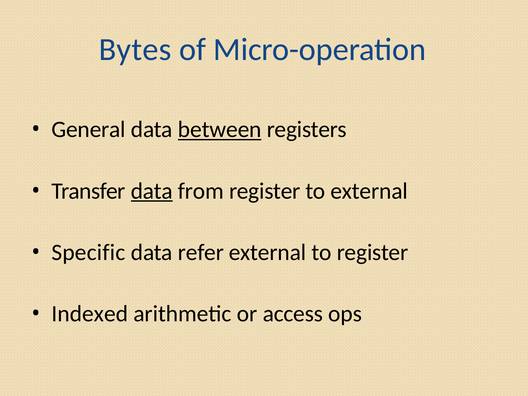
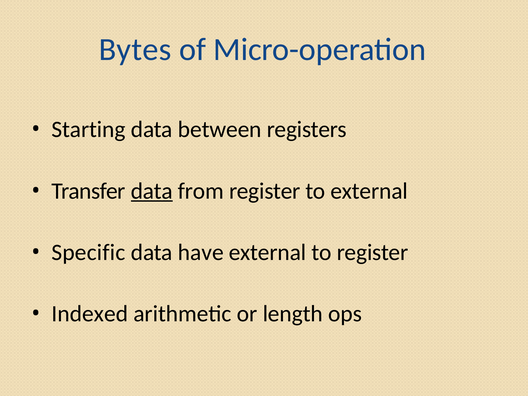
General: General -> Starting (89, 130)
between underline: present -> none (220, 130)
refer: refer -> have (201, 252)
access: access -> length (293, 314)
